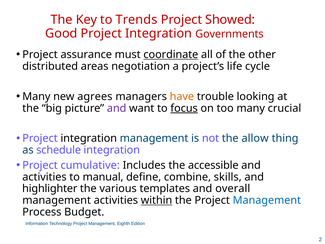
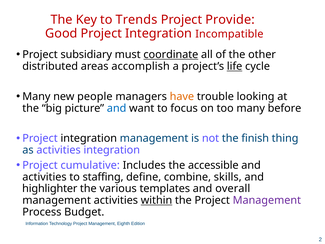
Showed: Showed -> Provide (230, 20)
Governments: Governments -> Incompatible (229, 34)
assurance: assurance -> subsidiary (86, 55)
negotiation: negotiation -> accomplish (141, 66)
life underline: none -> present (235, 66)
agrees: agrees -> people (95, 96)
and colour: purple -> blue (117, 108)
focus underline: present -> none (184, 108)
crucial: crucial -> before (285, 108)
allow: allow -> finish (255, 138)
as schedule: schedule -> activities (59, 150)
manual: manual -> staffing (103, 177)
Management colour: blue -> purple (267, 200)
